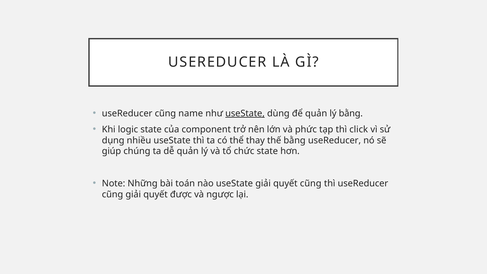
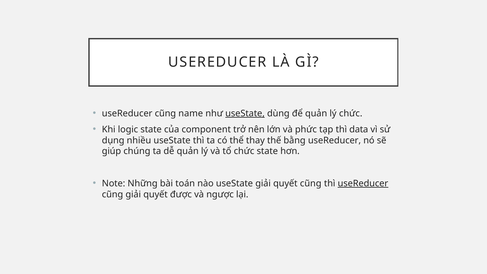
lý bằng: bằng -> chức (351, 113)
click: click -> data (359, 129)
useReducer underline: none -> present (363, 183)
